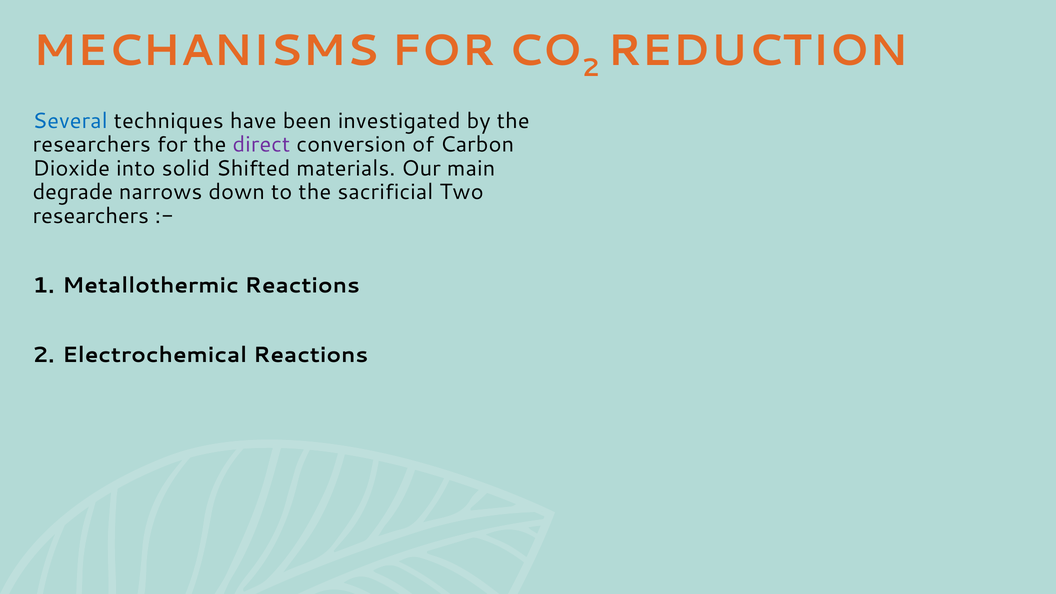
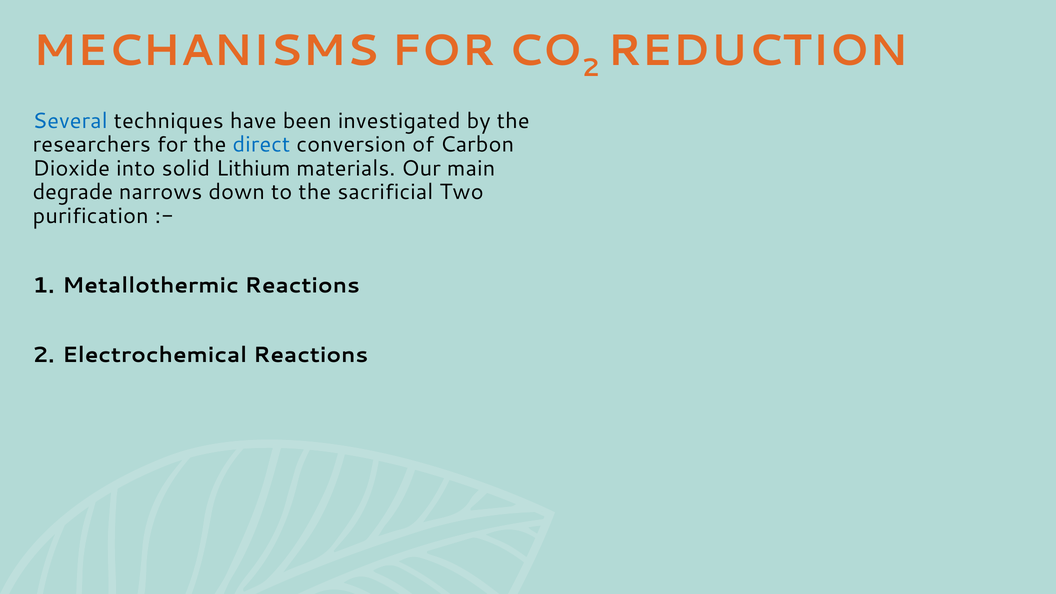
direct colour: purple -> blue (261, 145)
Shifted: Shifted -> Lithium (253, 168)
researchers: researchers -> purification (91, 216)
